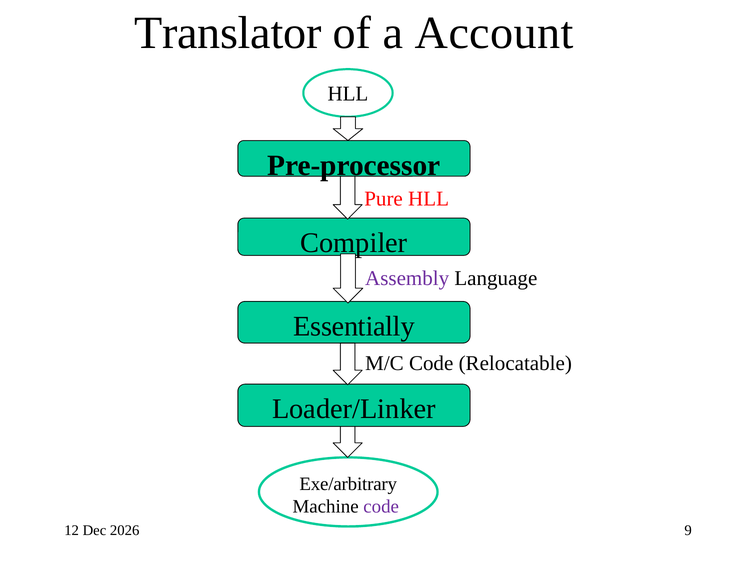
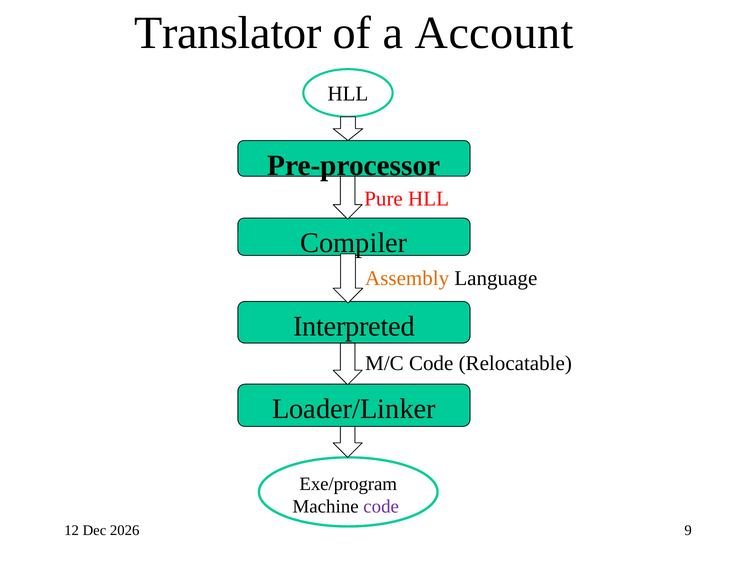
Assembly colour: purple -> orange (407, 278)
Essentially: Essentially -> Interpreted (354, 326)
Exe/arbitrary: Exe/arbitrary -> Exe/program (348, 484)
